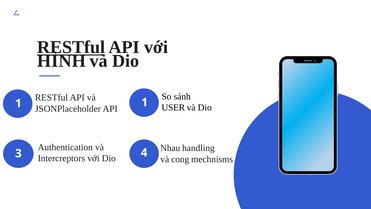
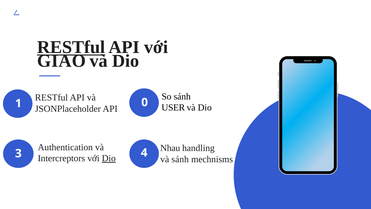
HÌNH: HÌNH -> GIAO (62, 61)
1 1: 1 -> 0 (145, 102)
Dio underline: none -> present (109, 158)
và cong: cong -> sánh (180, 159)
